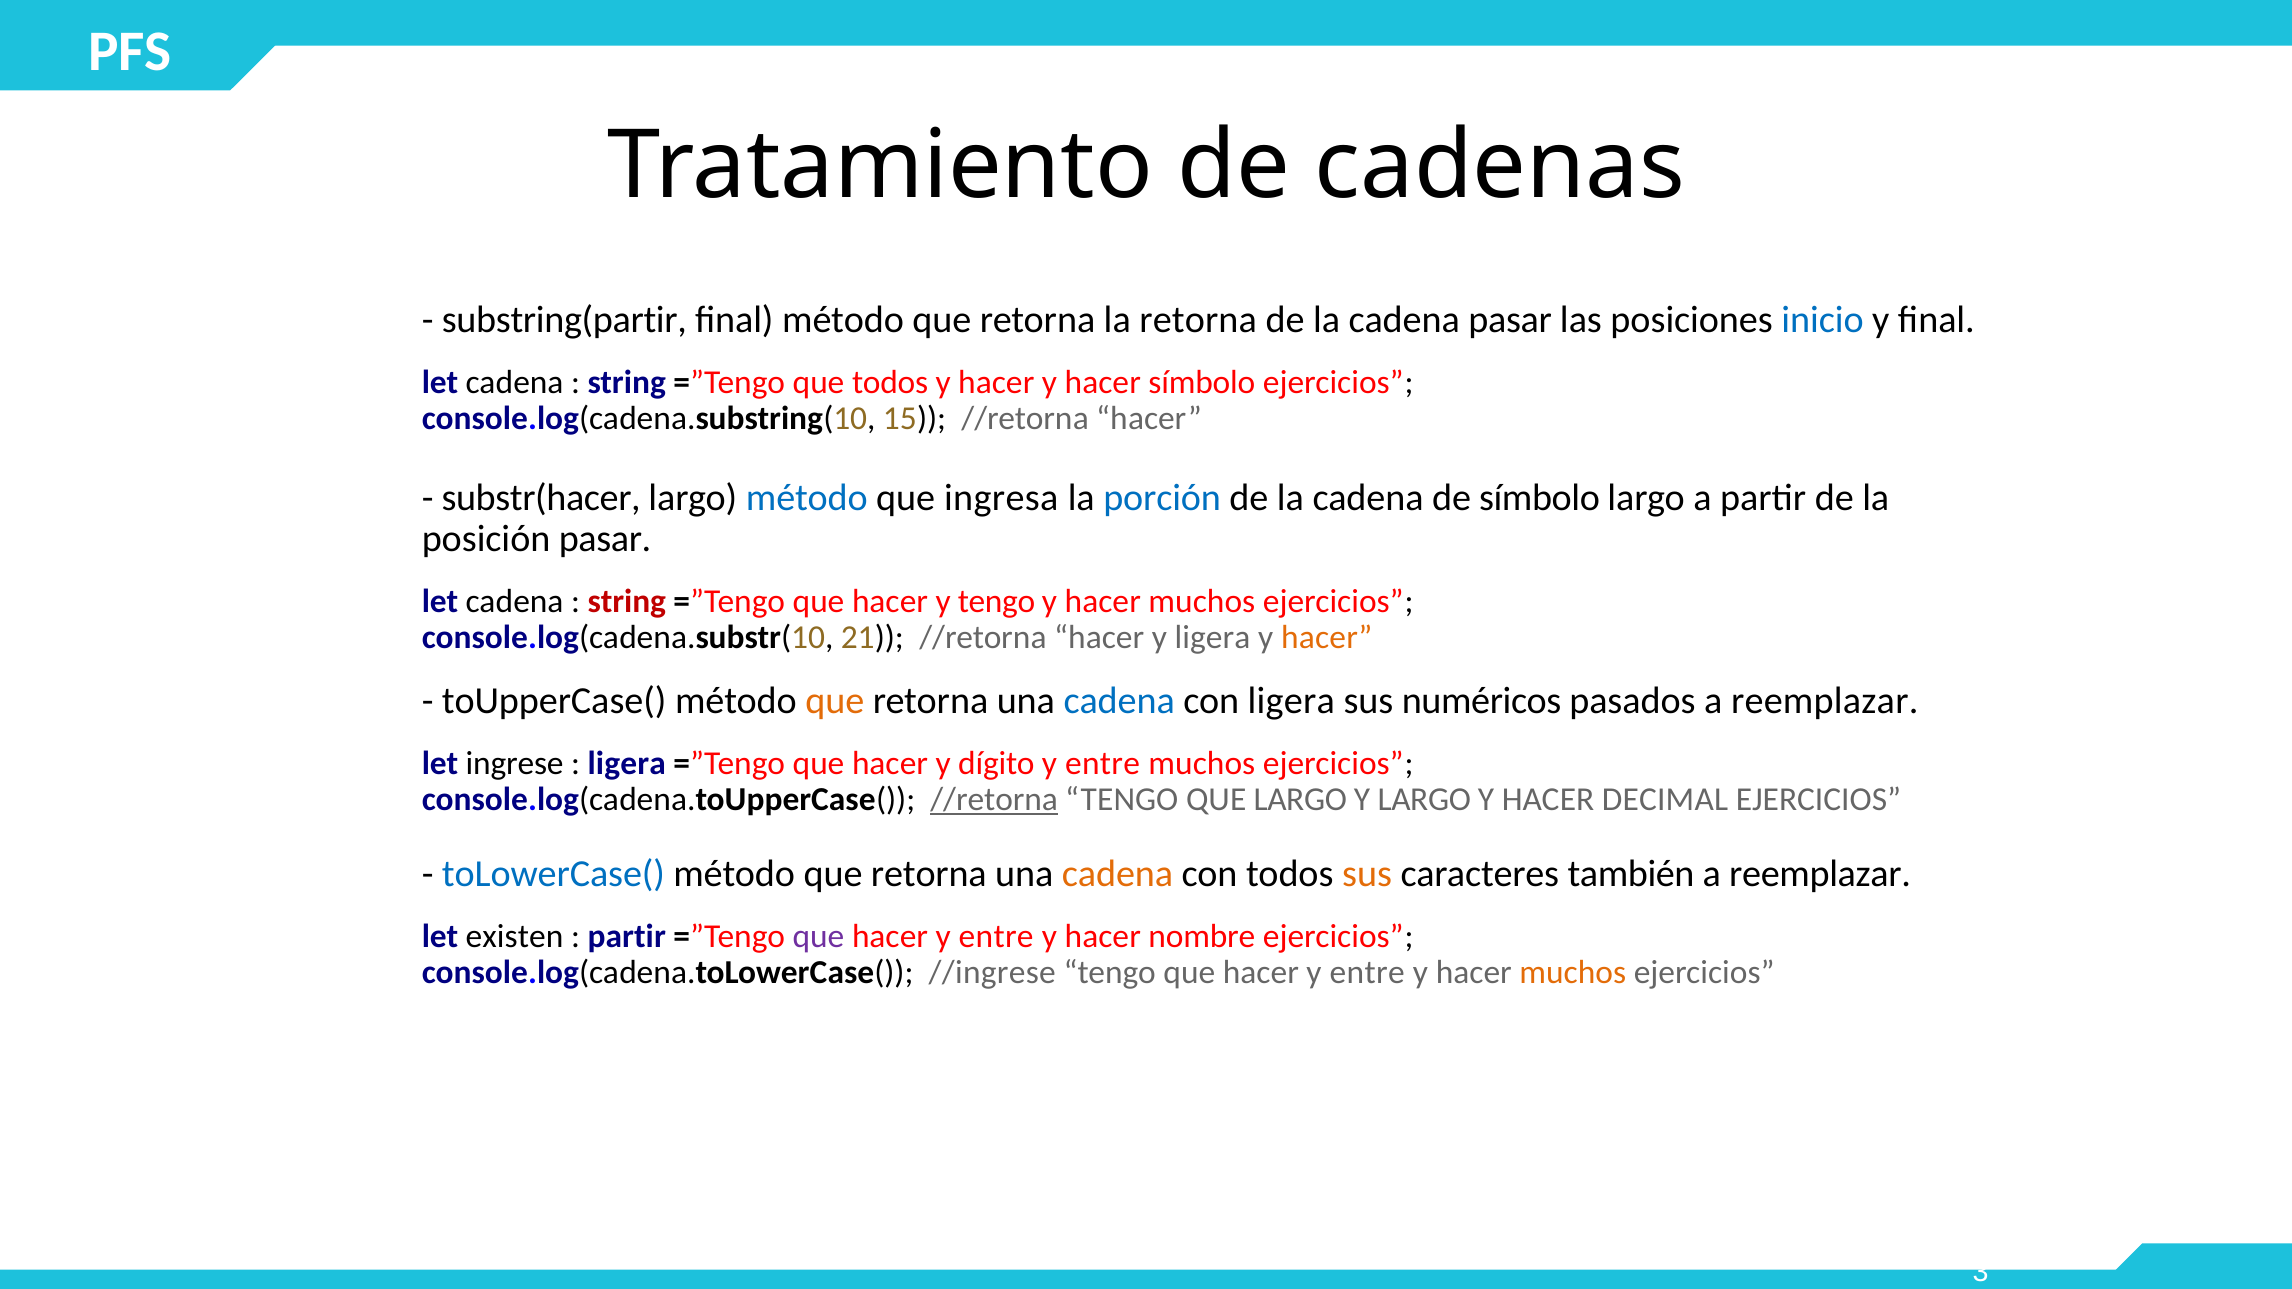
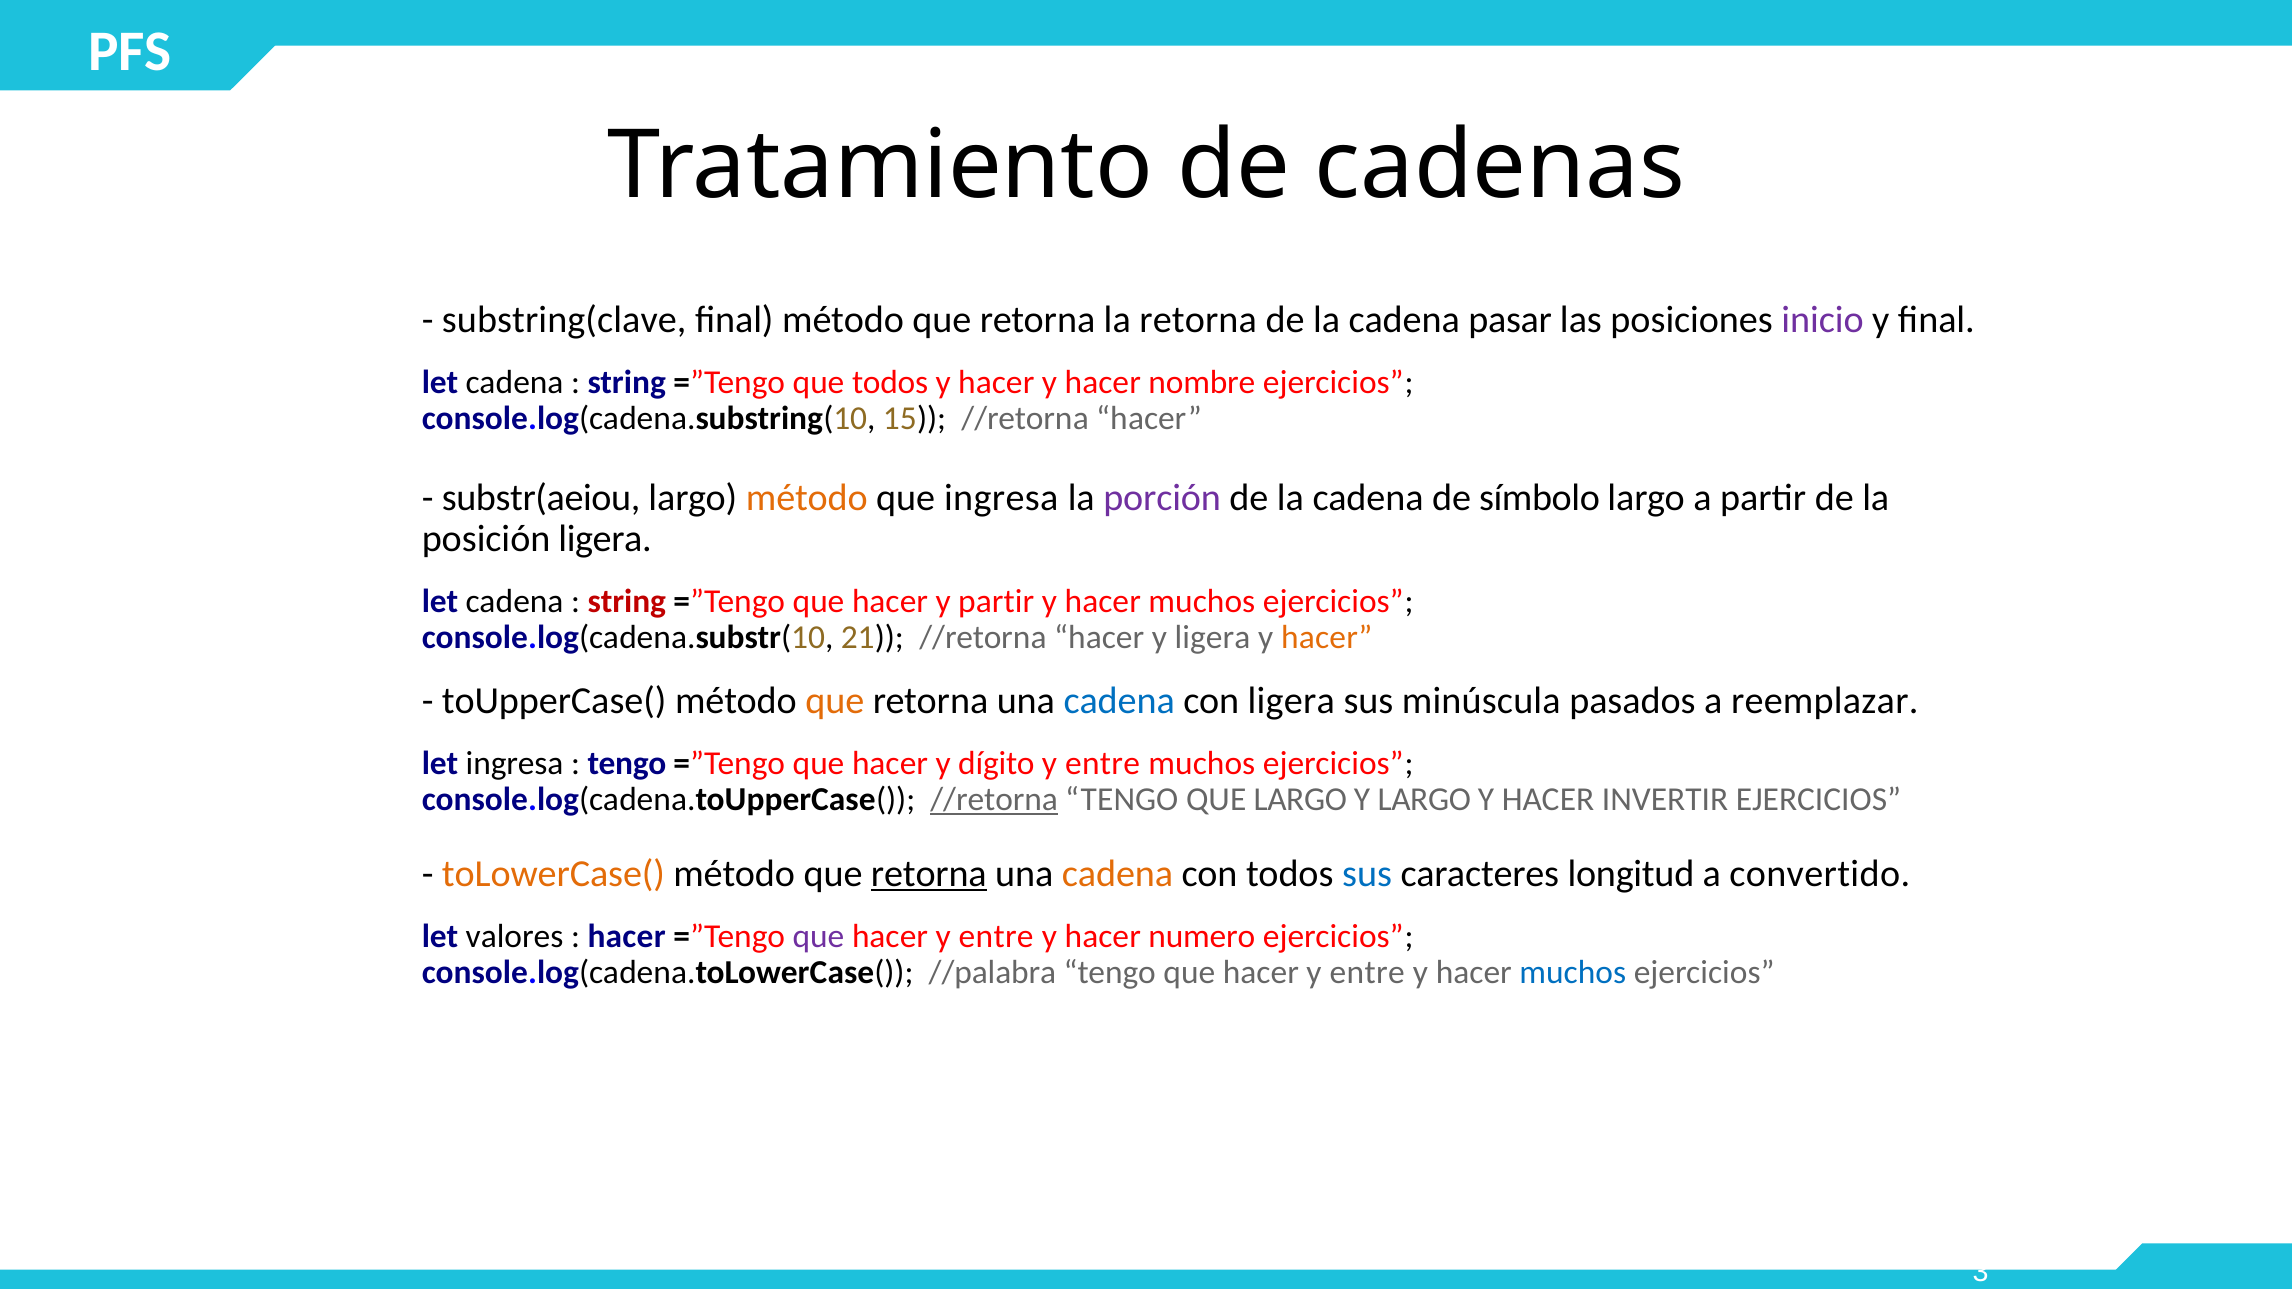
substring(partir: substring(partir -> substring(clave (564, 319)
inicio colour: blue -> purple (1823, 319)
hacer símbolo: símbolo -> nombre (1202, 382)
substr(hacer: substr(hacer -> substr(aeiou (541, 498)
método colour: blue -> orange (807, 498)
porción colour: blue -> purple (1162, 498)
posición pasar: pasar -> ligera (605, 539)
y tengo: tengo -> partir (996, 602)
numéricos: numéricos -> minúscula (1481, 701)
let ingrese: ingrese -> ingresa (515, 763)
ligera: ligera -> tengo (627, 763)
DECIMAL: DECIMAL -> INVERTIR (1665, 799)
toLowerCase( colour: blue -> orange (553, 874)
retorna underline: none -> present (929, 874)
sus colour: orange -> blue (1367, 874)
también: también -> longitud (1631, 874)
reemplazar: reemplazar -> convertido (1820, 874)
existen: existen -> valores (515, 937)
partir: partir -> hacer (627, 937)
nombre: nombre -> numero (1202, 937)
//ingrese: //ingrese -> //palabra (992, 973)
muchos colour: orange -> blue (1573, 973)
